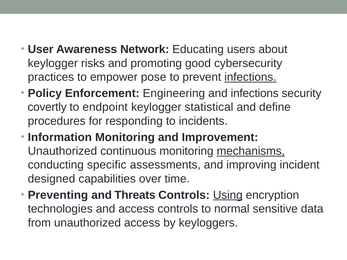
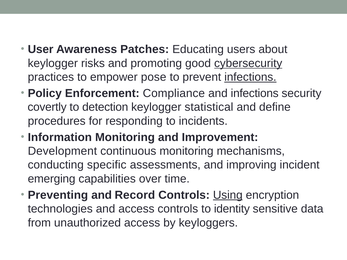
Network: Network -> Patches (145, 49)
cybersecurity underline: none -> present (248, 63)
Engineering: Engineering -> Compliance (174, 93)
endpoint: endpoint -> detection (105, 107)
Unauthorized: Unauthorized -> Development (62, 151)
mechanisms underline: present -> none (251, 151)
designed: designed -> emerging (52, 179)
Threats: Threats -> Record (135, 195)
normal: normal -> identity (232, 209)
